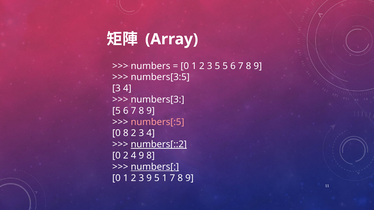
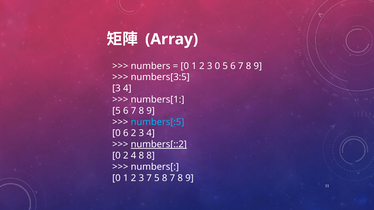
3 5: 5 -> 0 (217, 66)
numbers[3: numbers[3 -> numbers[1 (158, 100)
numbers[:5 colour: pink -> light blue (158, 122)
0 8: 8 -> 6 (126, 133)
4 9: 9 -> 8 (141, 156)
numbers[ underline: present -> none (155, 167)
3 9: 9 -> 7 (149, 178)
5 1: 1 -> 8 (165, 178)
